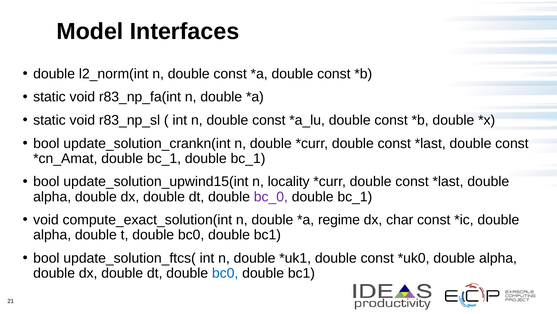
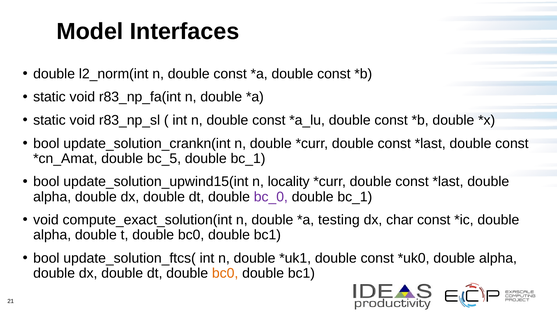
bc_1: bc_1 -> bc_5 (164, 158)
regime: regime -> testing (339, 220)
bc0 colour: blue -> orange (225, 273)
